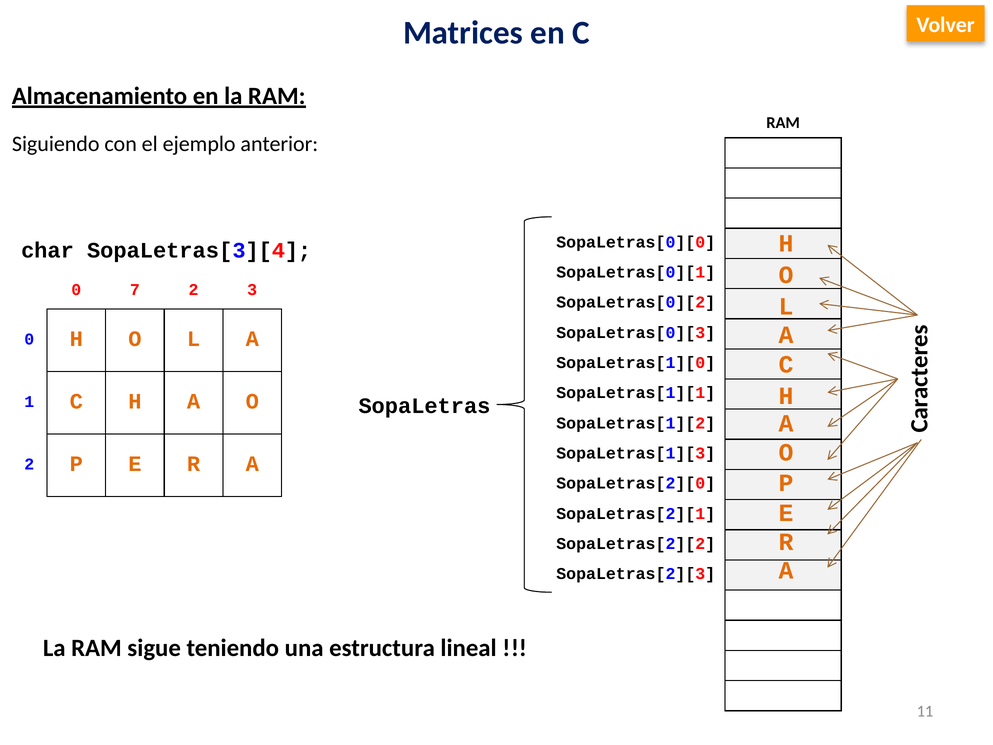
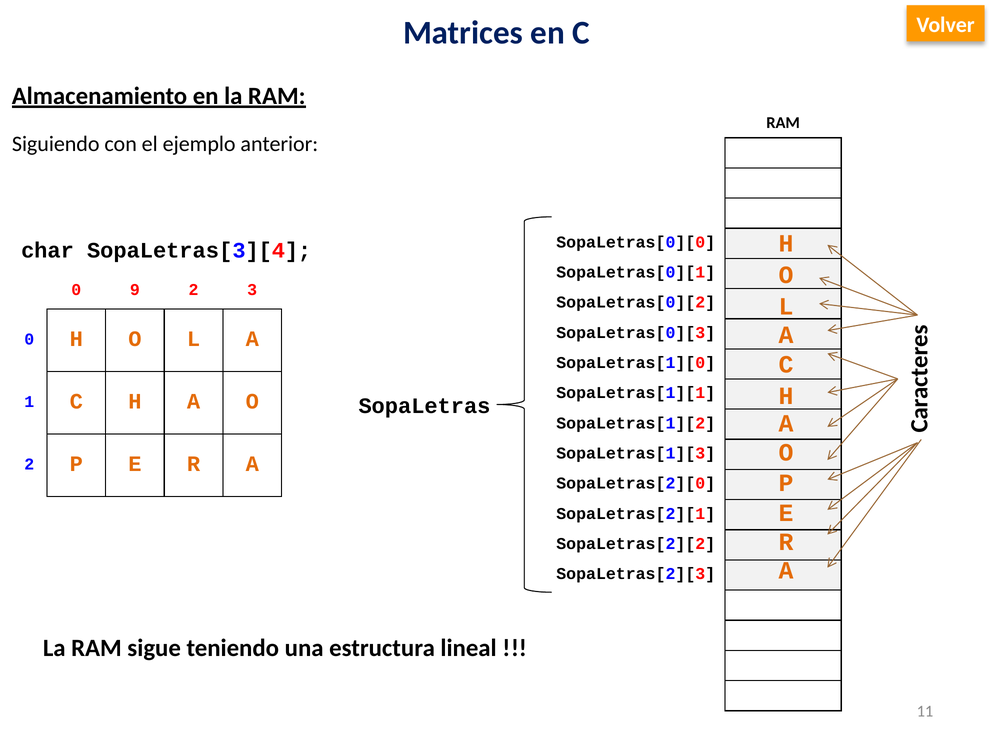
7: 7 -> 9 (135, 290)
